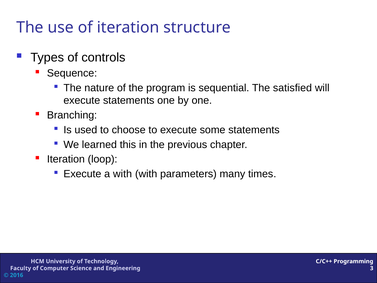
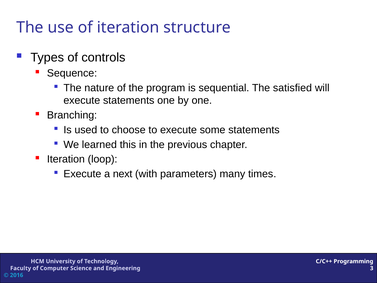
a with: with -> next (123, 174)
